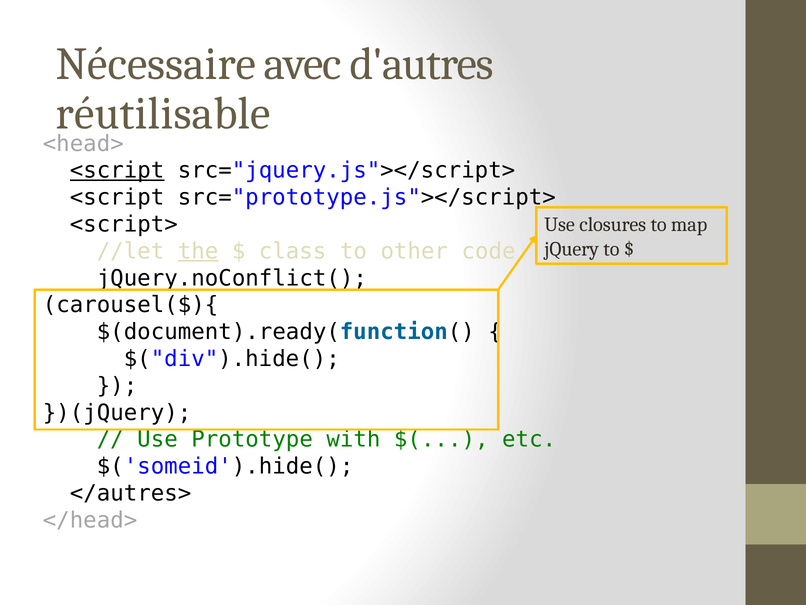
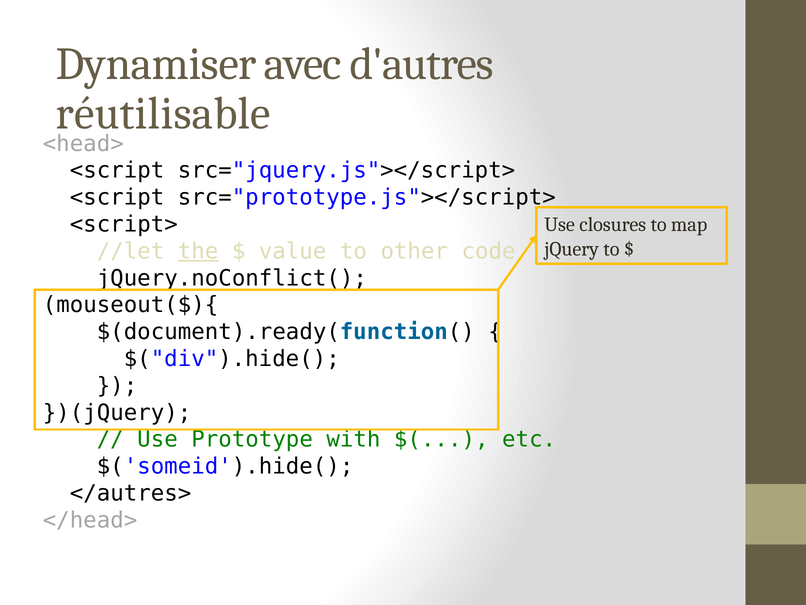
Nécessaire: Nécessaire -> Dynamiser (156, 64)
<script underline: present -> none (117, 170)
class: class -> value (293, 251)
carousel($){: carousel($){ -> mouseout($){ (131, 305)
